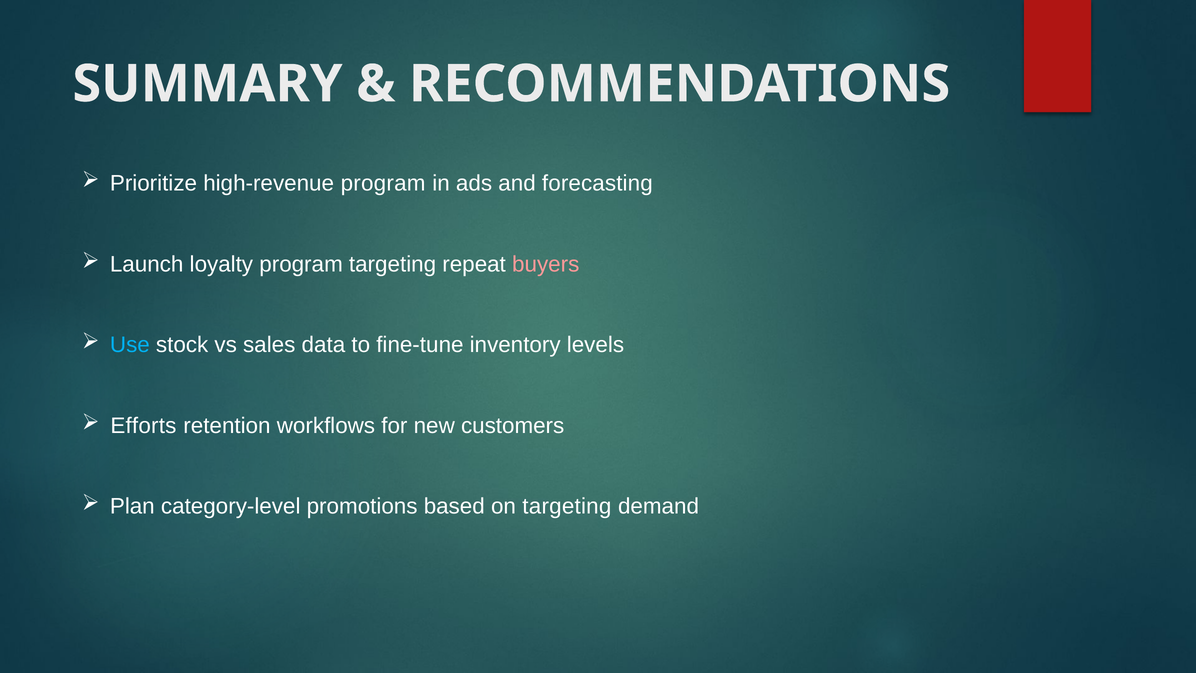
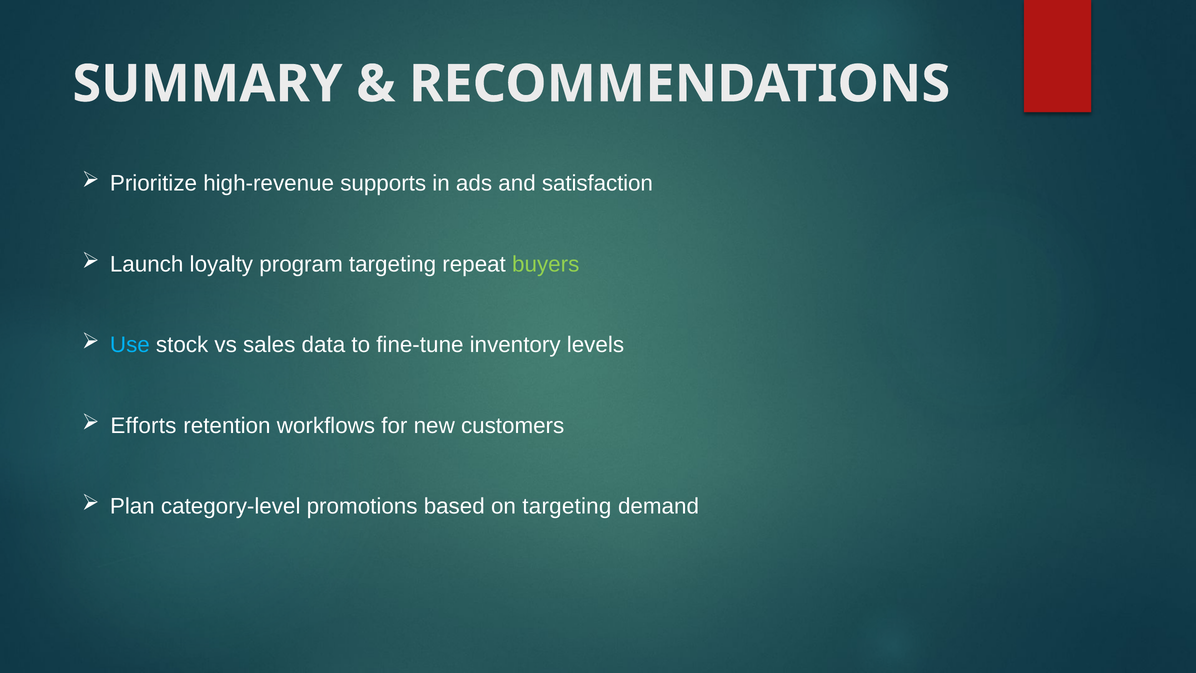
high-revenue program: program -> supports (383, 183)
forecasting: forecasting -> satisfaction (597, 183)
buyers colour: pink -> light green (546, 264)
